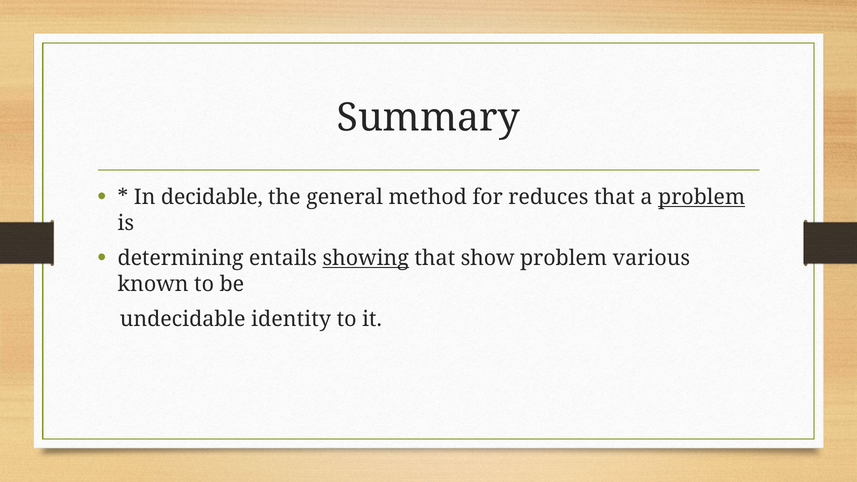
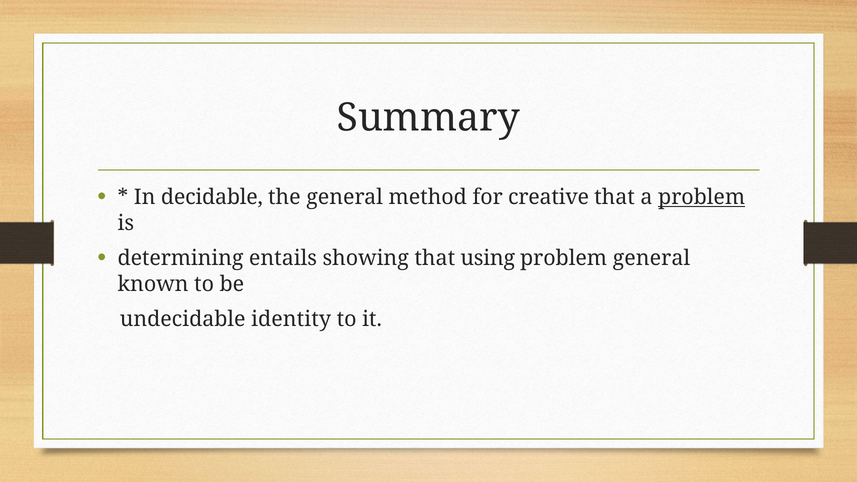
reduces: reduces -> creative (549, 197)
showing underline: present -> none (366, 258)
show: show -> using (488, 258)
problem various: various -> general (651, 258)
